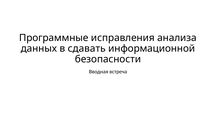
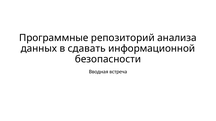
исправления: исправления -> репозиторий (123, 38)
